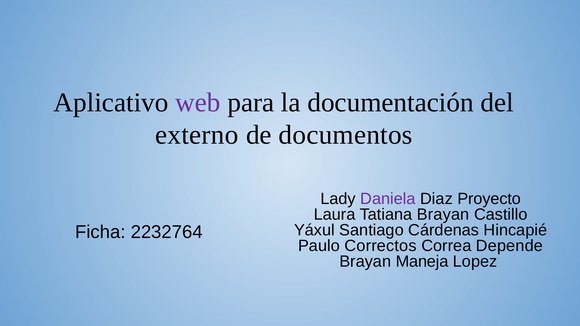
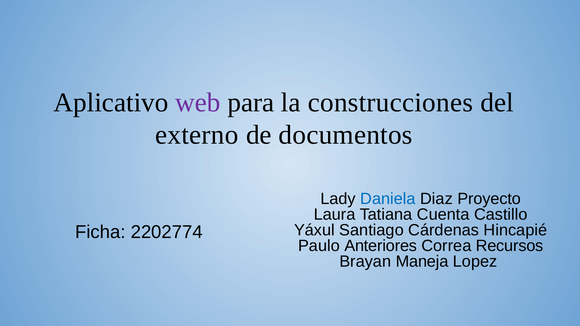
documentación: documentación -> construcciones (390, 102)
Daniela colour: purple -> blue (388, 199)
Tatiana Brayan: Brayan -> Cuenta (443, 215)
2232764: 2232764 -> 2202774 (167, 232)
Correctos: Correctos -> Anteriores (381, 246)
Depende: Depende -> Recursos (510, 246)
